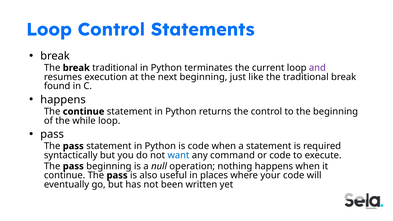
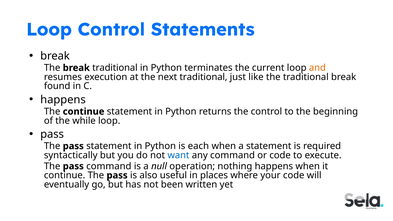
and colour: purple -> orange (317, 68)
next beginning: beginning -> traditional (204, 77)
is code: code -> each (198, 146)
pass beginning: beginning -> command (109, 166)
